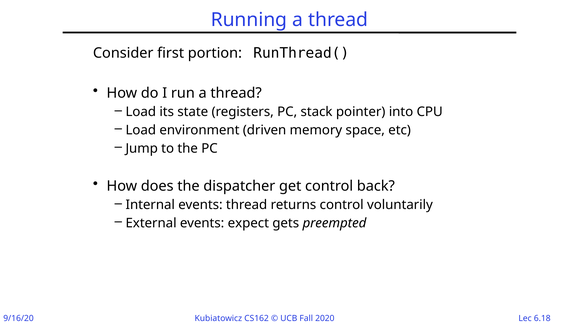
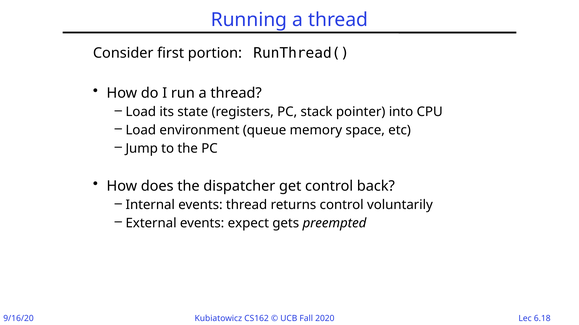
driven: driven -> queue (265, 130)
